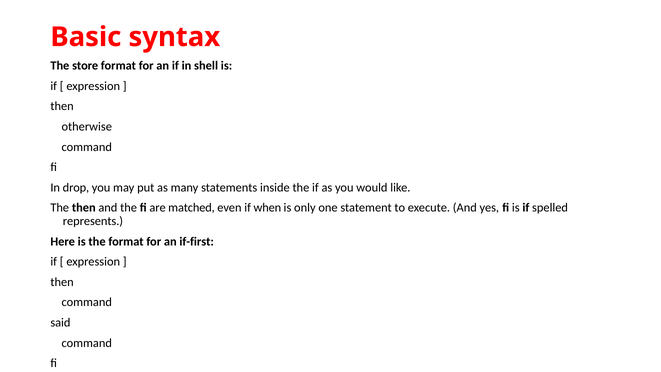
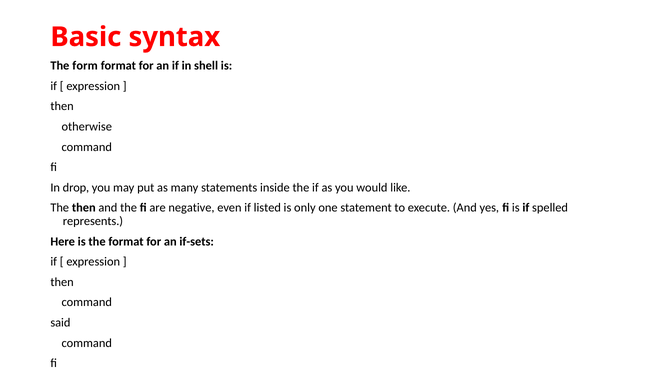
store: store -> form (85, 66)
matched: matched -> negative (191, 208)
when: when -> listed (267, 208)
if-first: if-first -> if-sets (197, 241)
